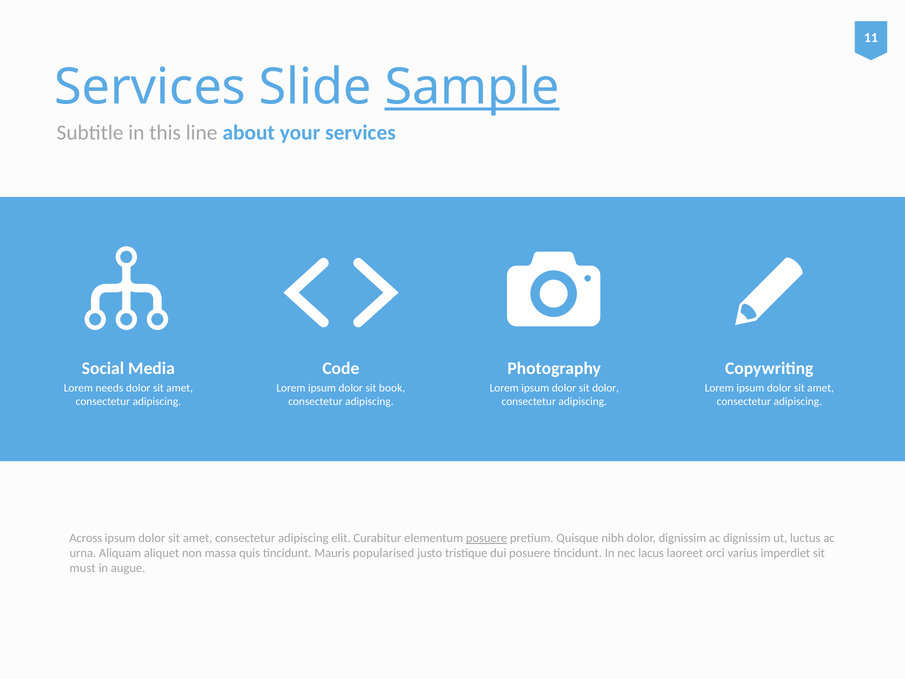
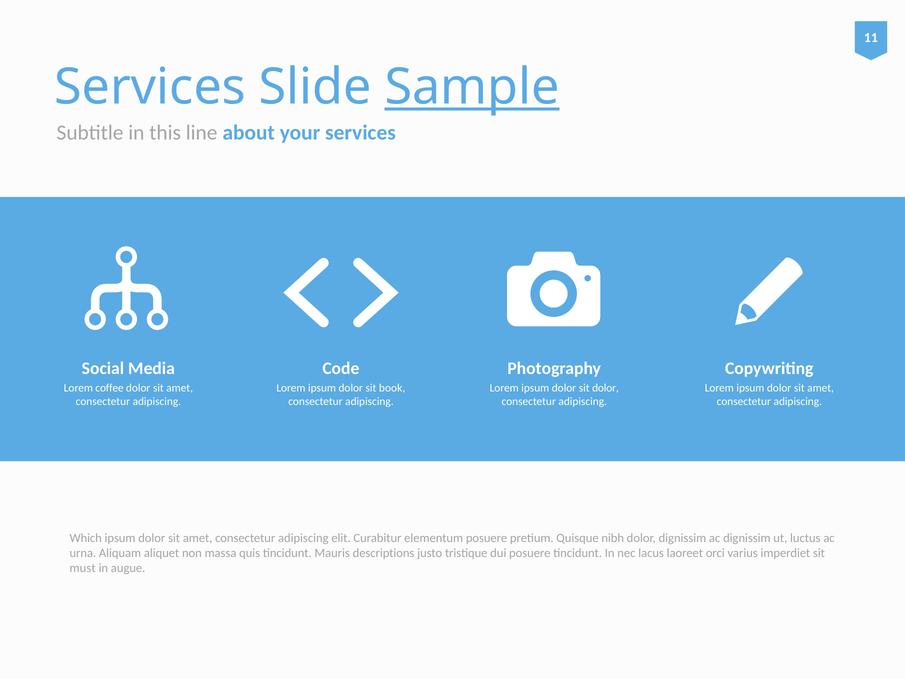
needs: needs -> coffee (110, 388)
Across: Across -> Which (86, 538)
posuere underline: present -> none (487, 538)
popularised: popularised -> descriptions (384, 553)
